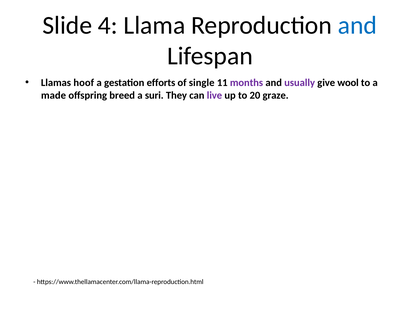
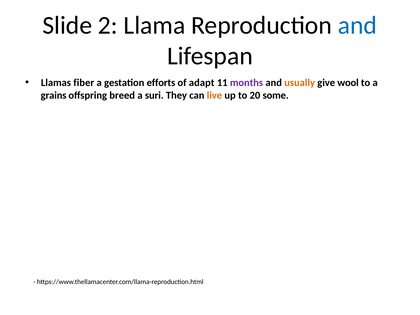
4: 4 -> 2 (108, 25)
hoof: hoof -> fiber (84, 83)
single: single -> adapt (202, 83)
usually colour: purple -> orange (300, 83)
made: made -> grains (54, 95)
live colour: purple -> orange (214, 95)
graze: graze -> some (276, 95)
